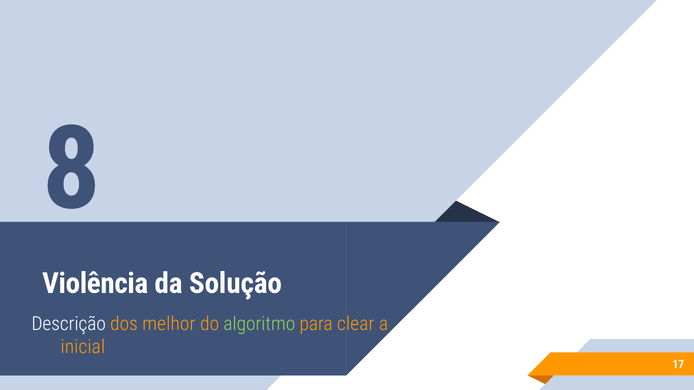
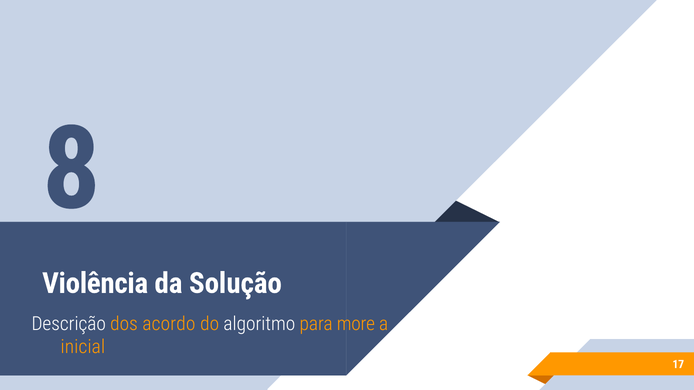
melhor: melhor -> acordo (169, 324)
algoritmo colour: light green -> white (259, 324)
clear: clear -> more (356, 324)
